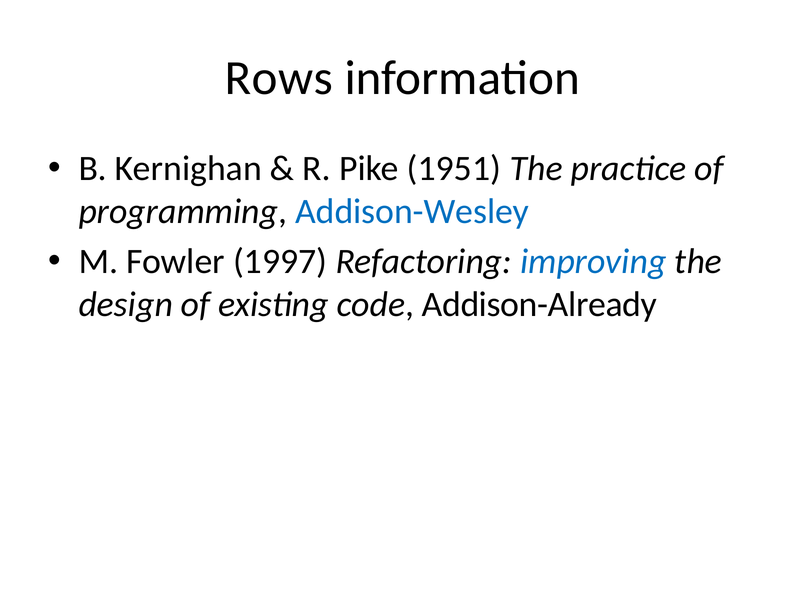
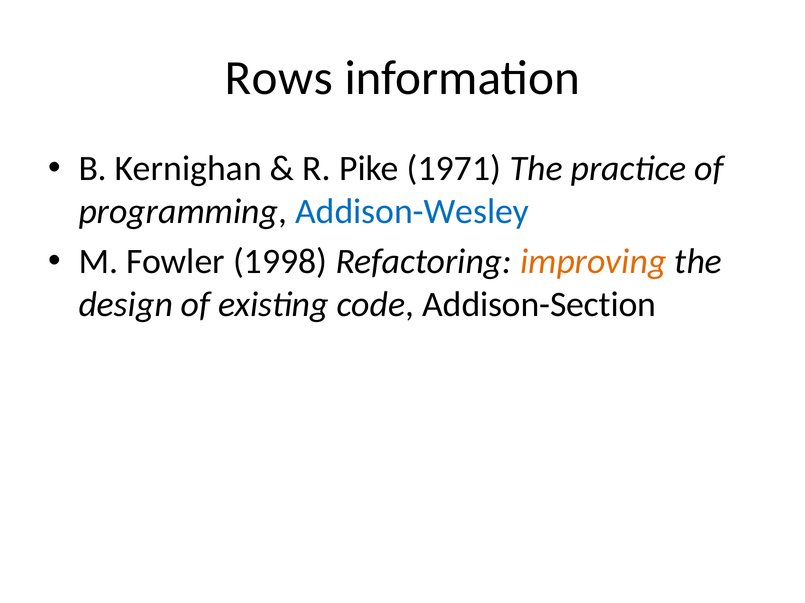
1951: 1951 -> 1971 (454, 169)
1997: 1997 -> 1998 (280, 262)
improving colour: blue -> orange (593, 262)
Addison-Already: Addison-Already -> Addison-Section (539, 305)
